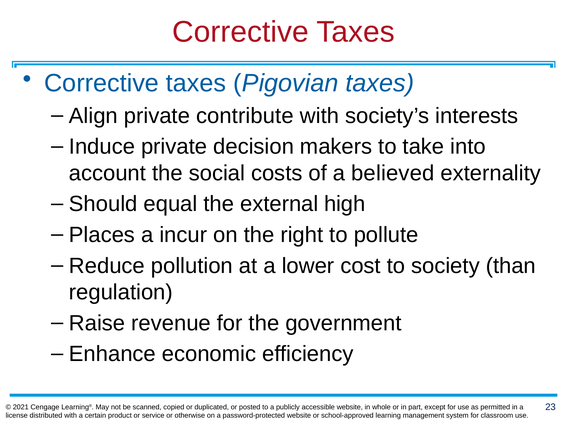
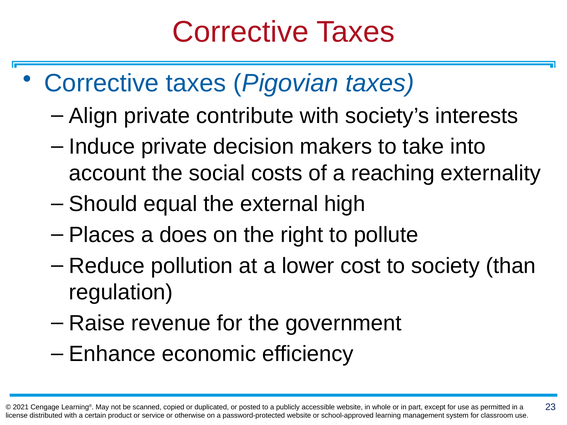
believed: believed -> reaching (393, 173)
incur: incur -> does (183, 235)
